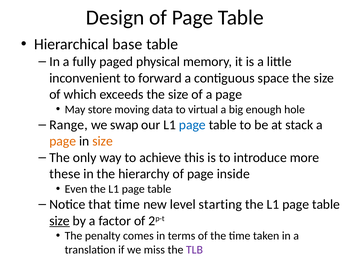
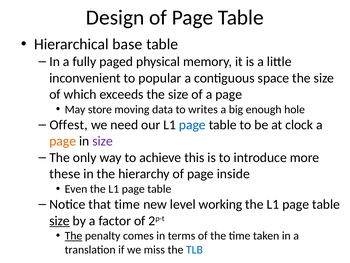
forward: forward -> popular (160, 78)
virtual: virtual -> writes (203, 109)
Range: Range -> Offest (69, 125)
swap: swap -> need (124, 125)
stack: stack -> clock (299, 125)
size colour: orange -> purple (103, 141)
starting: starting -> working (221, 204)
The underline: none -> present (73, 235)
TLB colour: purple -> blue (194, 249)
